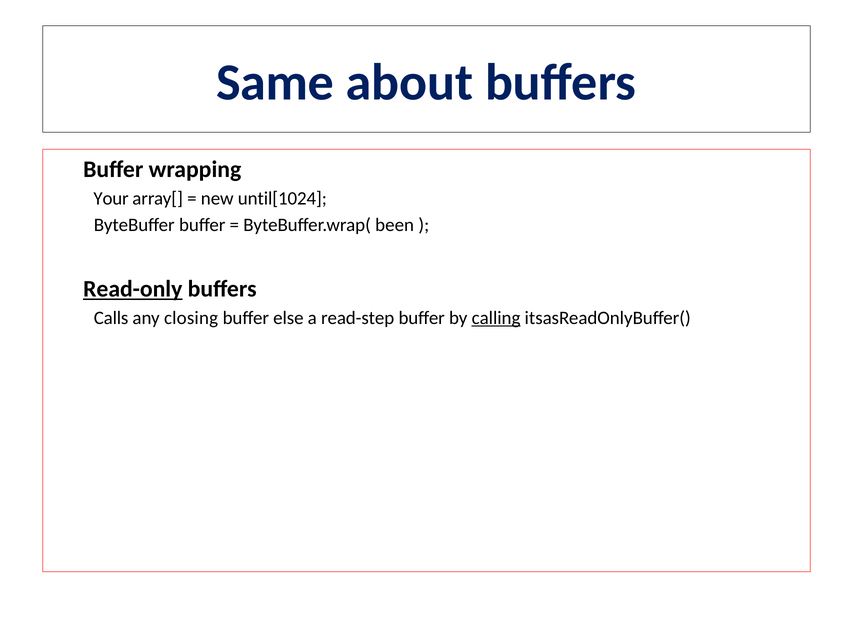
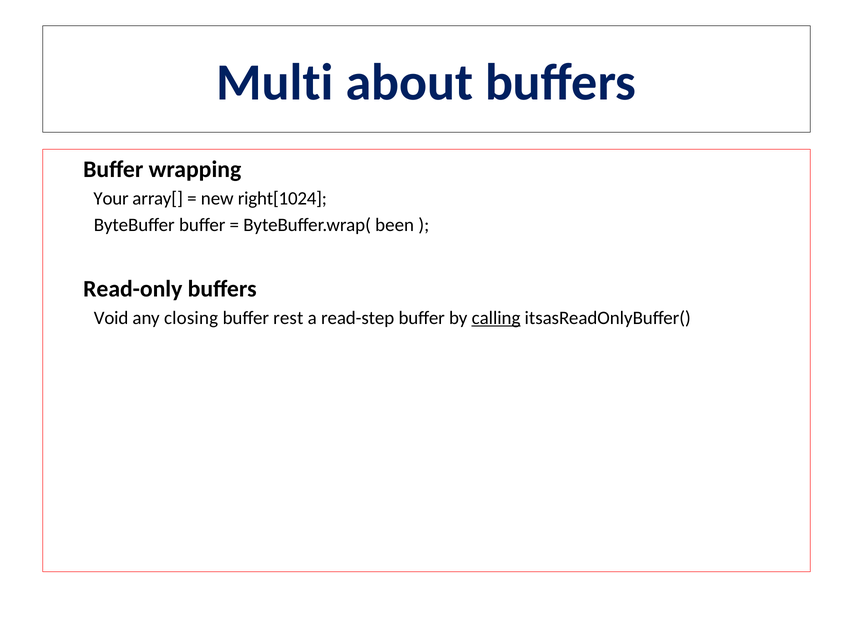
Same: Same -> Multi (275, 83)
until[1024: until[1024 -> right[1024 (282, 198)
Read-only underline: present -> none (133, 289)
Calls: Calls -> Void (111, 318)
else: else -> rest (288, 318)
